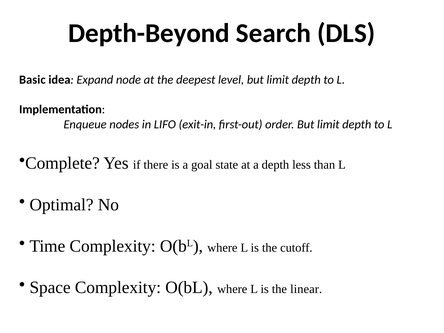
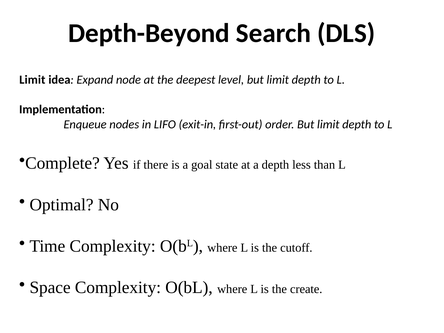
Basic: Basic -> Limit (32, 80)
linear: linear -> create (306, 289)
